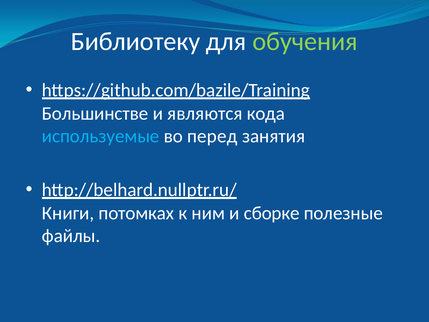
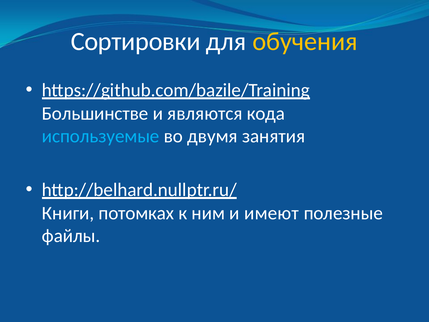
Библиотеку: Библиотеку -> Сортировки (136, 42)
обучения colour: light green -> yellow (305, 42)
перед: перед -> двумя (212, 136)
сборке: сборке -> имеют (272, 213)
